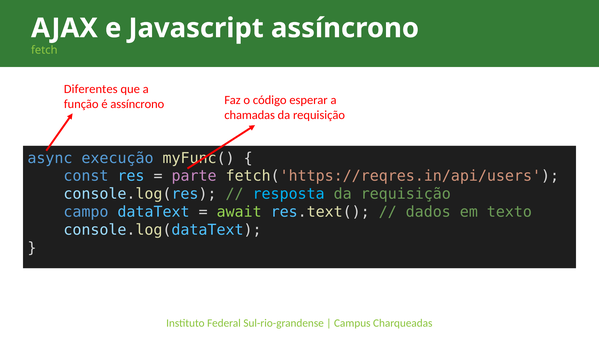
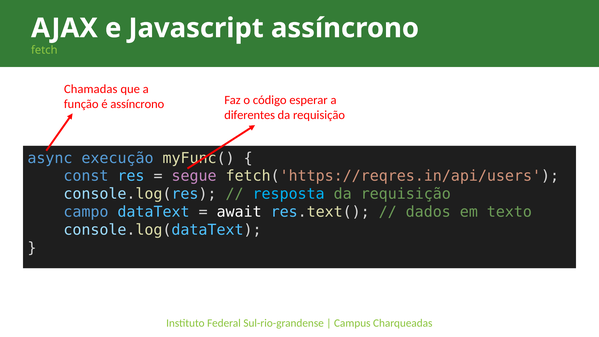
Diferentes: Diferentes -> Chamadas (91, 89)
chamadas: chamadas -> diferentes (250, 115)
parte: parte -> segue (194, 176)
await colour: light green -> white (239, 212)
